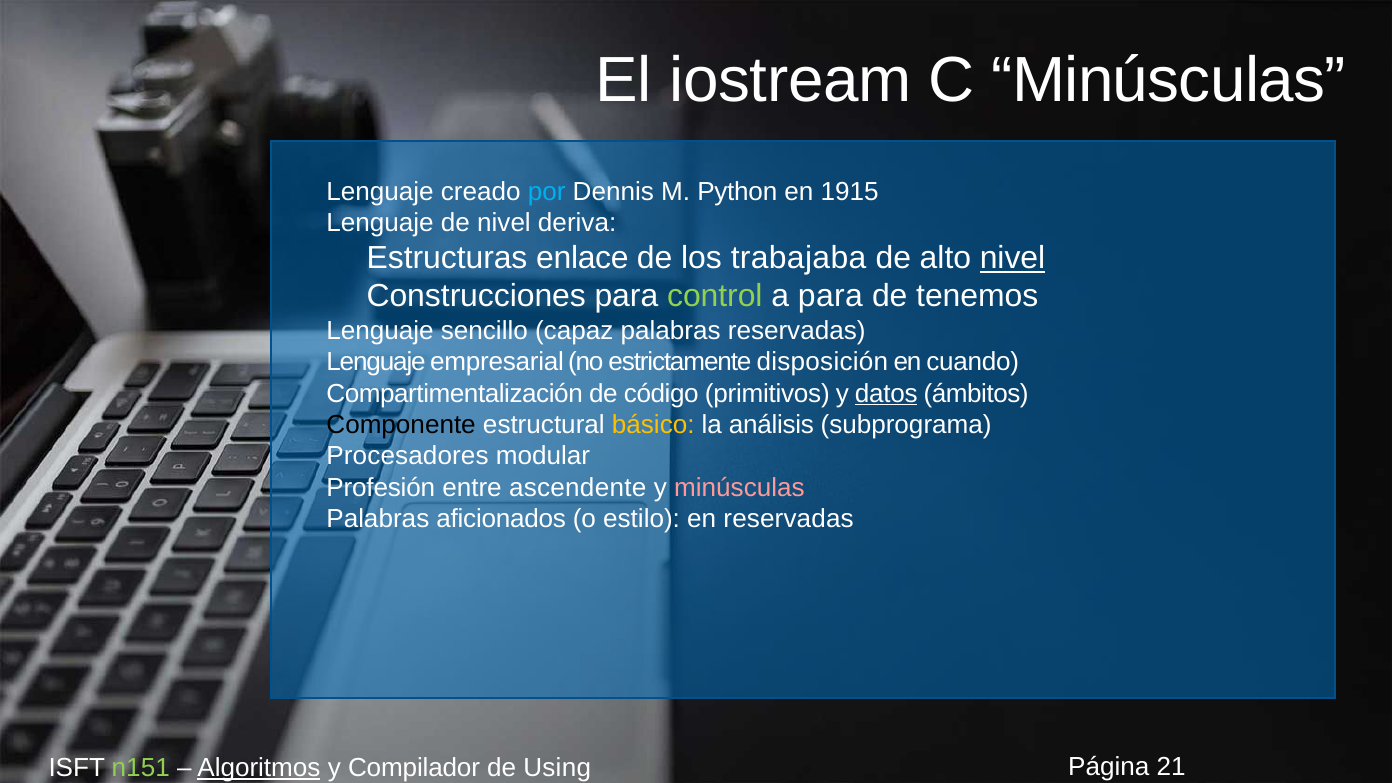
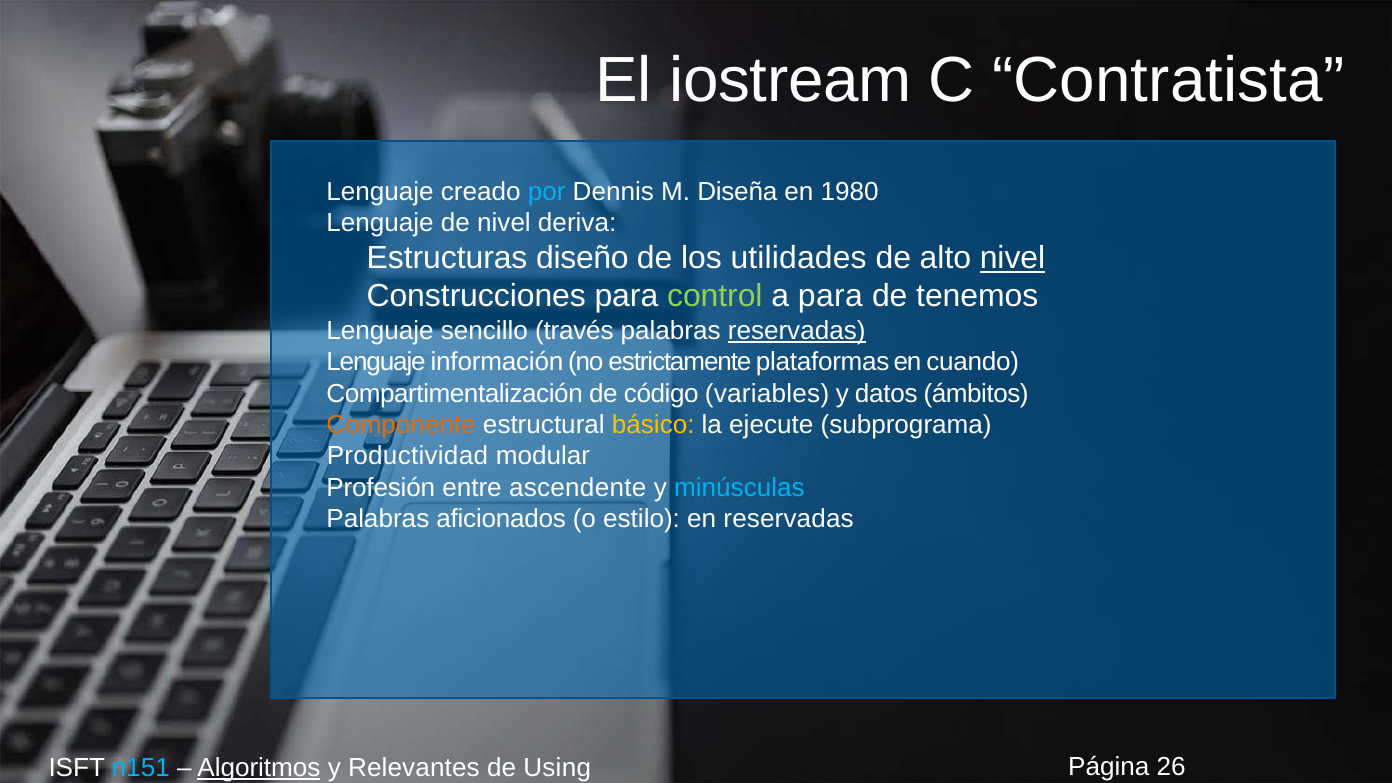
C Minúsculas: Minúsculas -> Contratista (1168, 81)
Python: Python -> Diseña (737, 192)
1915: 1915 -> 1980 (850, 192)
enlace: enlace -> diseño (582, 258)
trabajaba: trabajaba -> utilidades (799, 258)
capaz: capaz -> través (574, 331)
reservadas underline: none -> present (797, 331)
empresarial: empresarial -> información (497, 362)
disposición: disposición -> plataformas (823, 362)
primitivos: primitivos -> variables (767, 393)
datos underline: present -> none (886, 393)
Componente colour: black -> orange (401, 425)
análisis: análisis -> ejecute (771, 425)
Procesadores: Procesadores -> Productividad (407, 456)
minúsculas colour: pink -> light blue (739, 487)
21: 21 -> 26 (1171, 766)
n151 colour: light green -> light blue (141, 768)
Compilador: Compilador -> Relevantes (414, 768)
